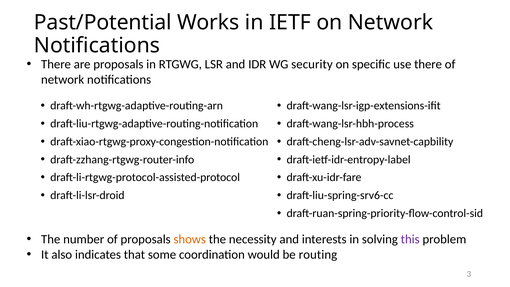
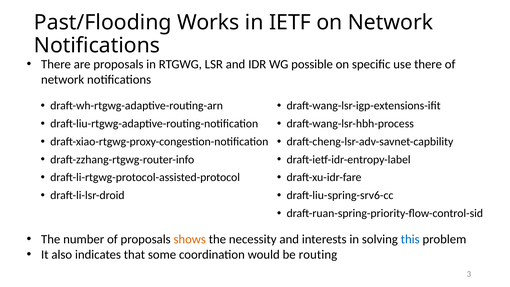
Past/Potential: Past/Potential -> Past/Flooding (103, 22)
security: security -> possible (312, 64)
this colour: purple -> blue (410, 239)
